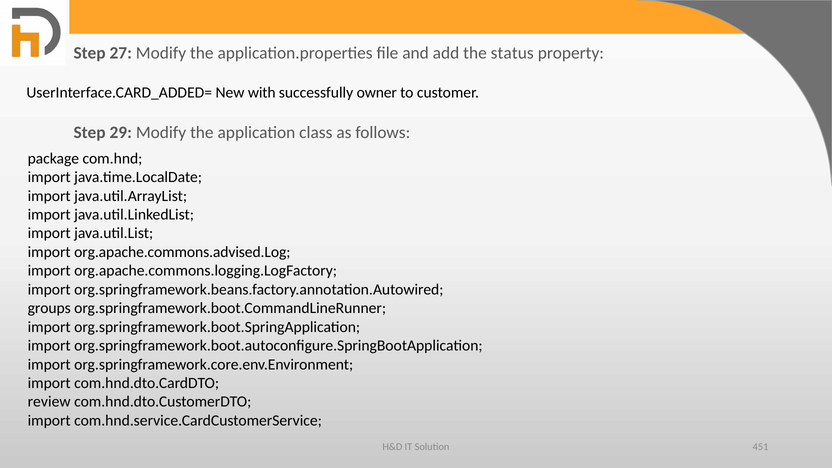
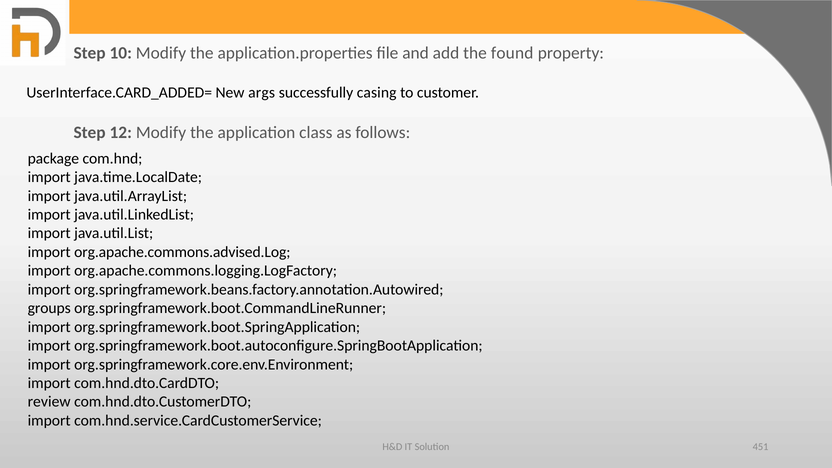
27: 27 -> 10 (121, 53)
status: status -> found (512, 53)
with: with -> args (262, 92)
owner: owner -> casing (377, 92)
29: 29 -> 12 (121, 132)
